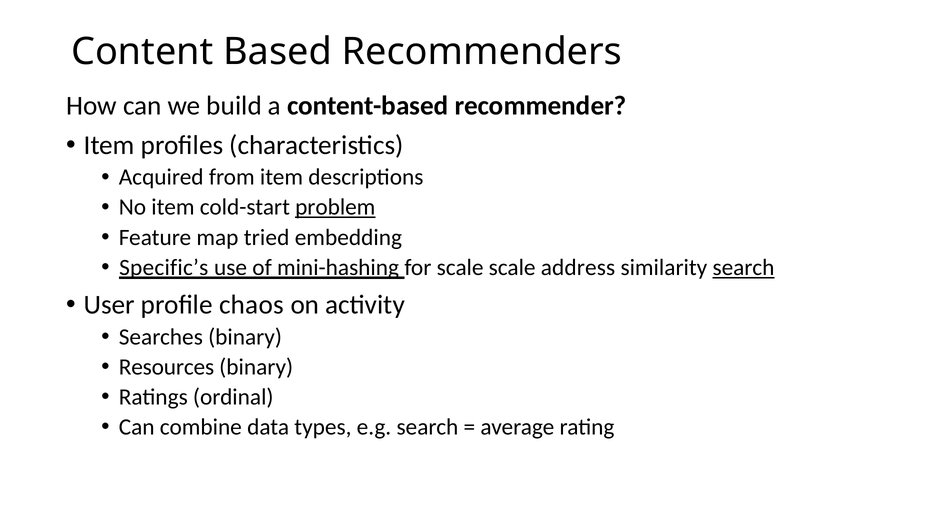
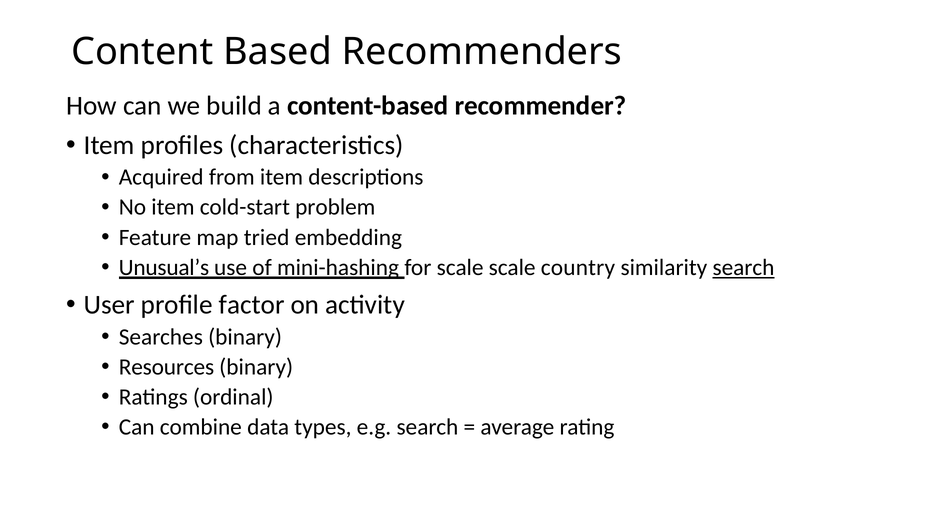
problem underline: present -> none (335, 207)
Specific’s: Specific’s -> Unusual’s (164, 268)
address: address -> country (578, 268)
chaos: chaos -> factor (252, 305)
